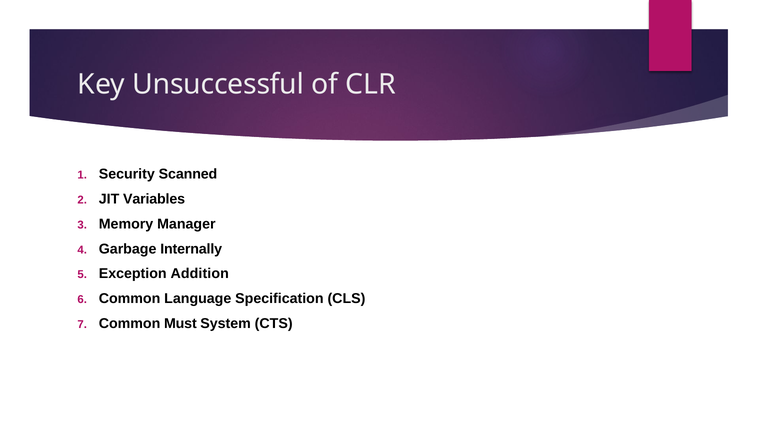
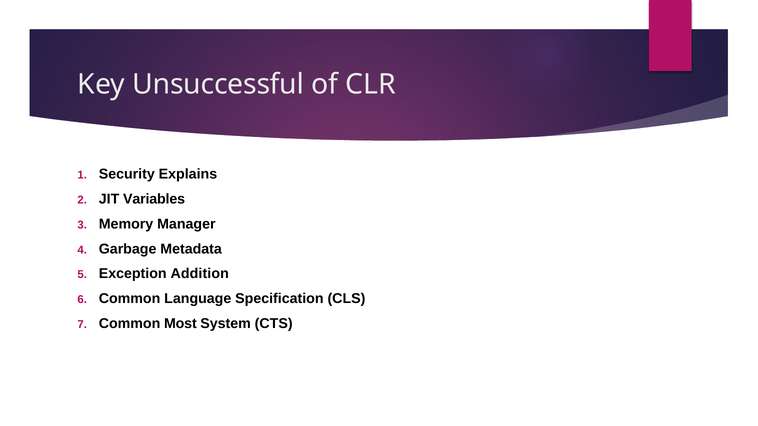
Scanned: Scanned -> Explains (188, 174)
Internally: Internally -> Metadata (191, 249)
Must: Must -> Most (180, 324)
